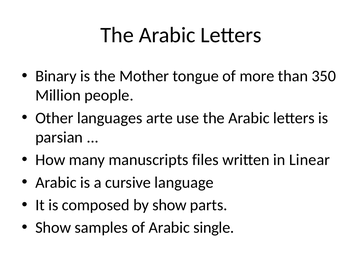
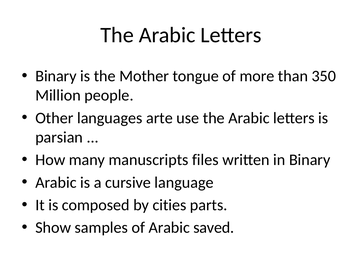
in Linear: Linear -> Binary (310, 160)
by show: show -> cities (169, 205)
single: single -> saved (214, 227)
